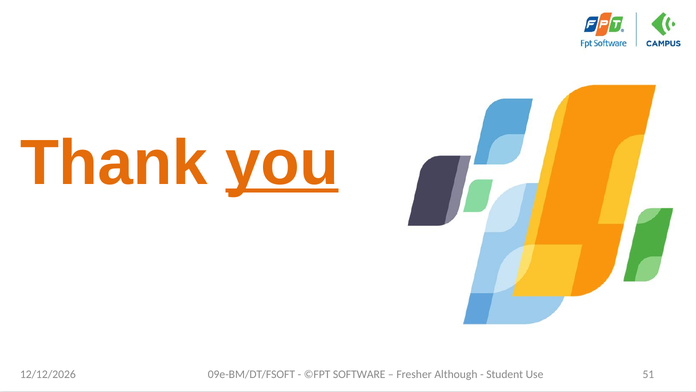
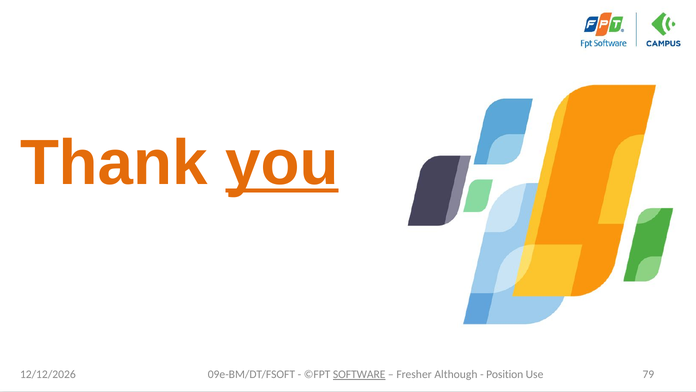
SOFTWARE underline: none -> present (359, 374)
Student: Student -> Position (505, 374)
51: 51 -> 79 (648, 374)
